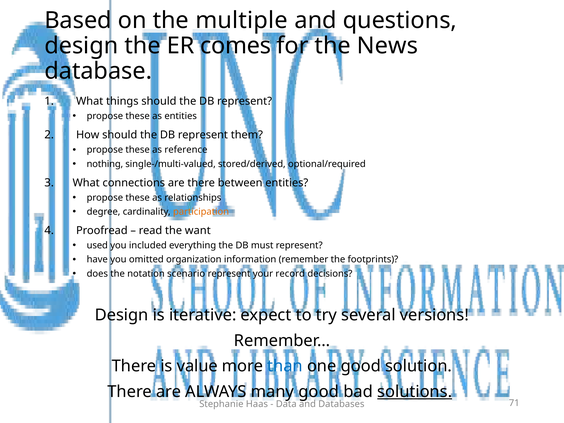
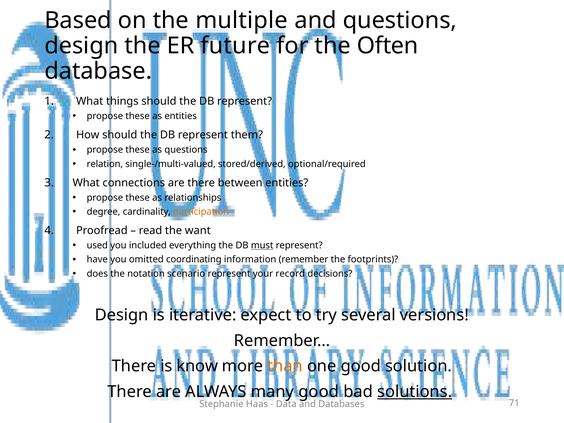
comes: comes -> future (235, 46)
News: News -> Often (388, 46)
as reference: reference -> questions (186, 150)
nothing: nothing -> relation (105, 164)
must underline: none -> present (262, 245)
organization: organization -> coordinating (194, 260)
value: value -> know (197, 366)
than colour: blue -> orange (285, 366)
